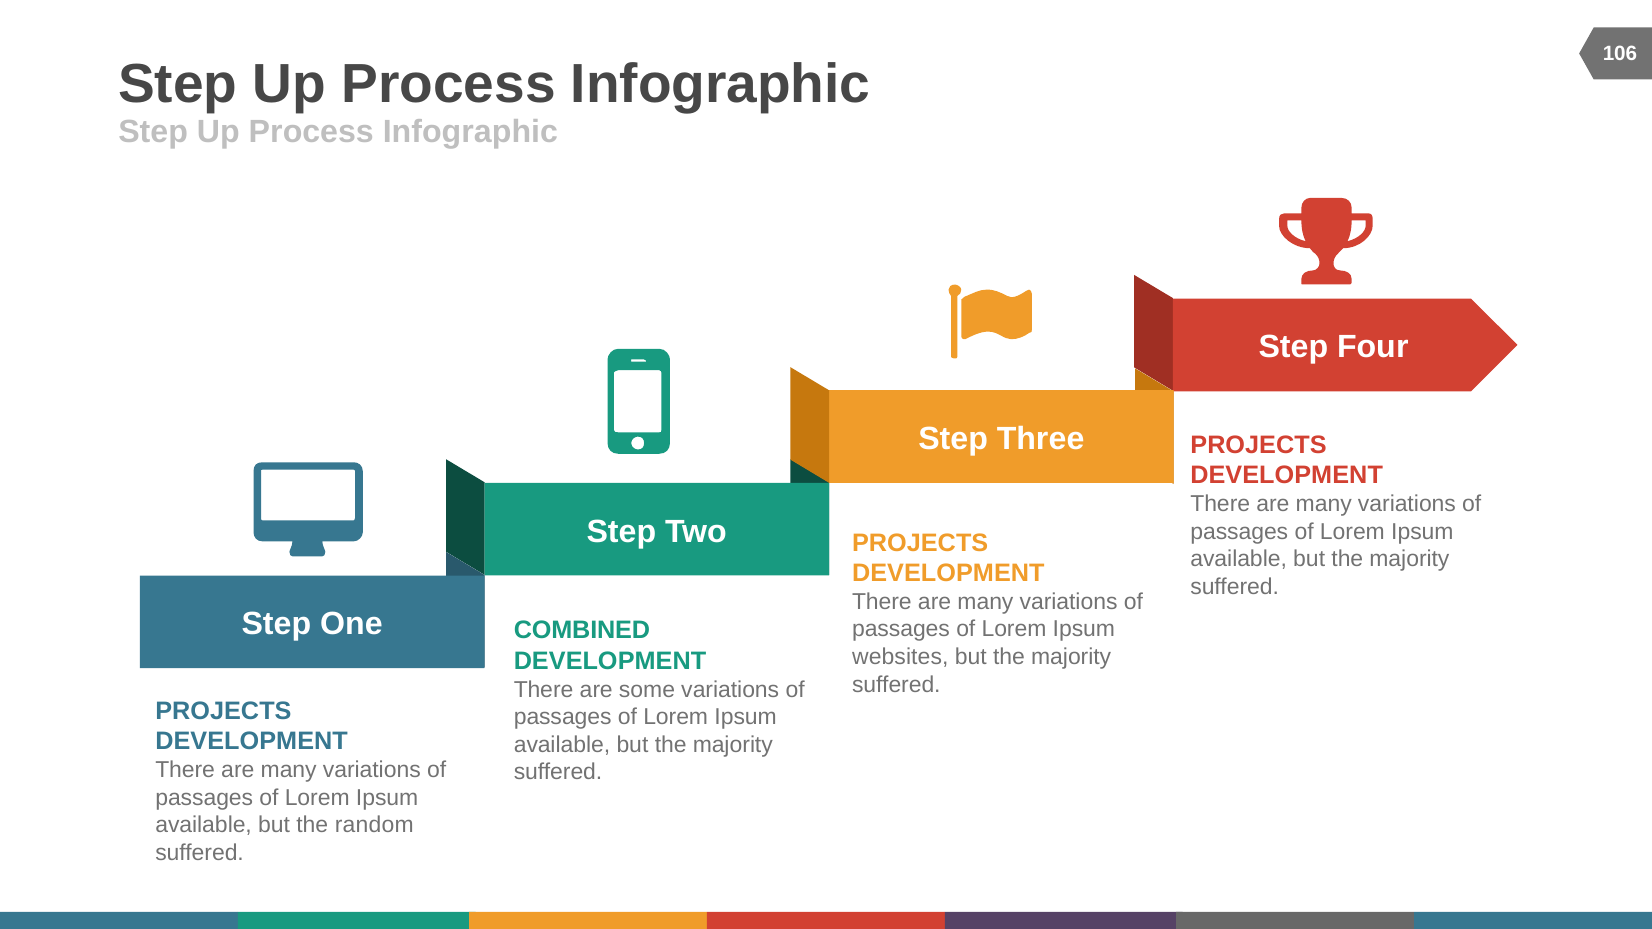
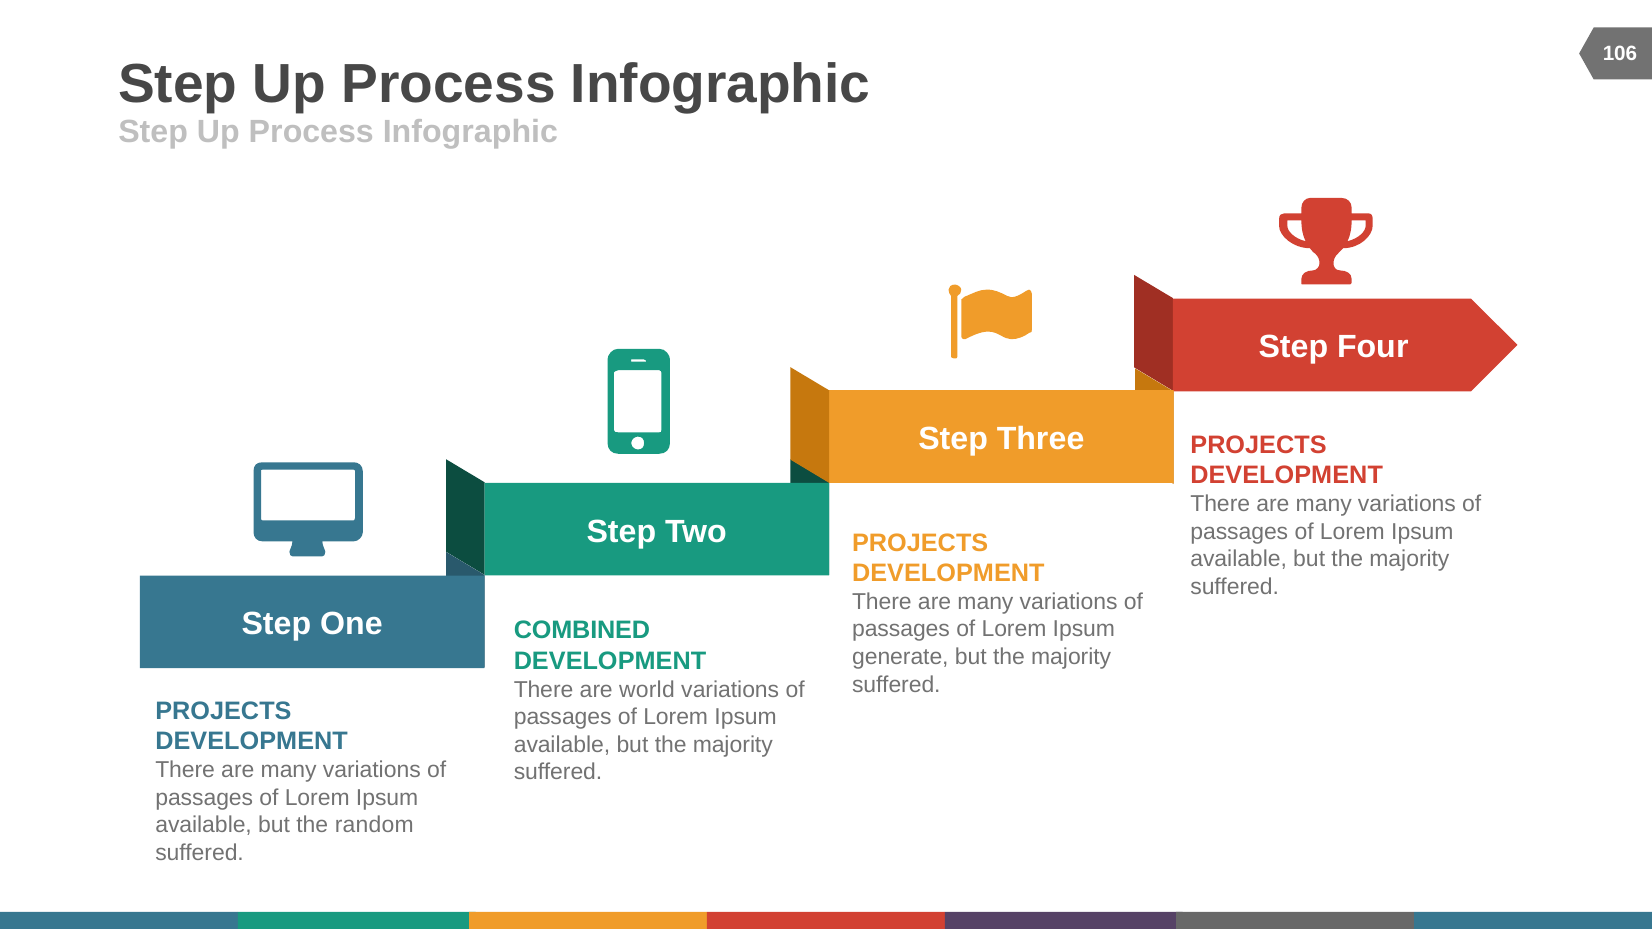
websites: websites -> generate (900, 657)
some: some -> world (647, 690)
